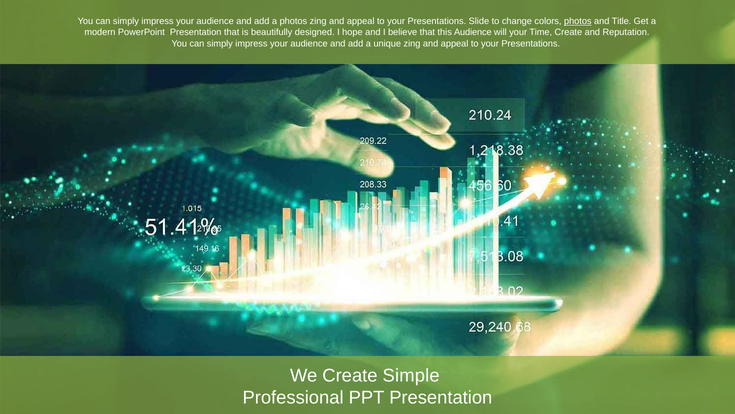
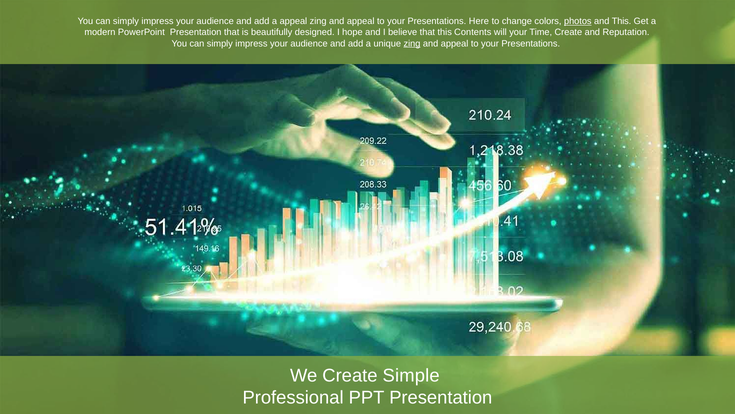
a photos: photos -> appeal (293, 21)
Slide: Slide -> Here (479, 21)
and Title: Title -> This (622, 21)
this Audience: Audience -> Contents (473, 32)
zing underline: none -> present (412, 43)
